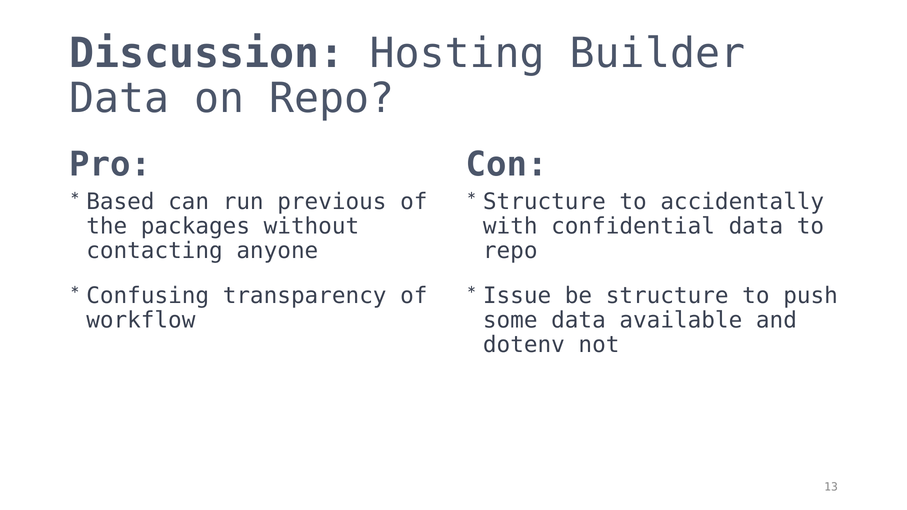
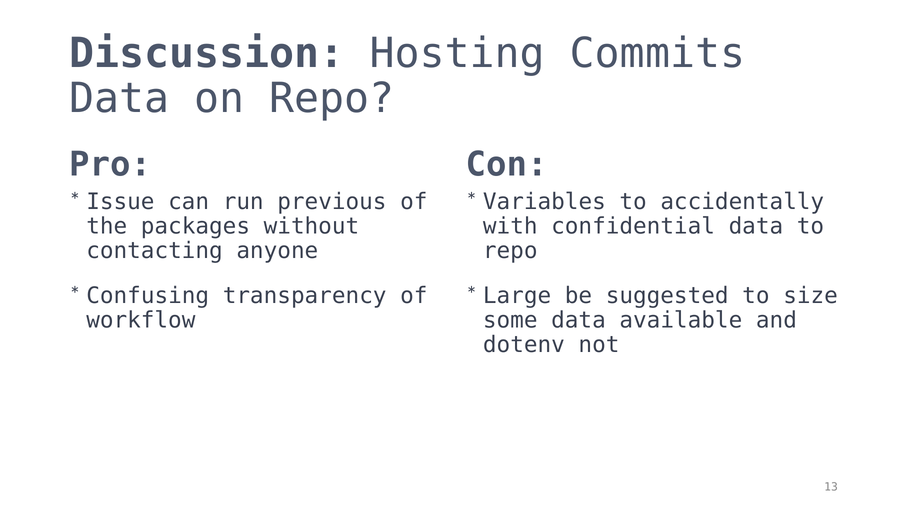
Builder: Builder -> Commits (658, 54)
Based: Based -> Issue (120, 202)
Structure: Structure -> Variables (544, 202)
Issue: Issue -> Large (517, 296)
be structure: structure -> suggested (667, 296)
push: push -> size (811, 296)
